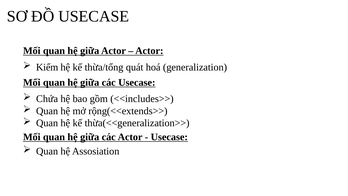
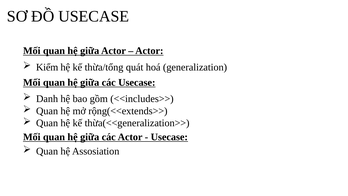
Chứa: Chứa -> Danh (47, 99)
